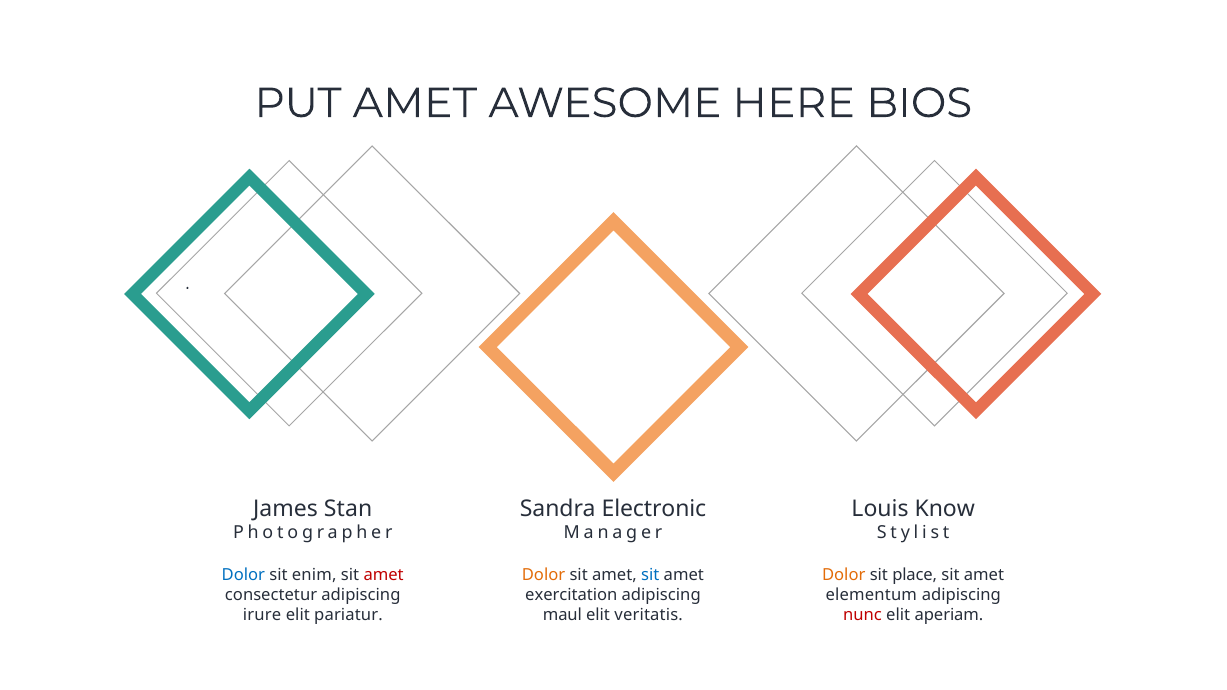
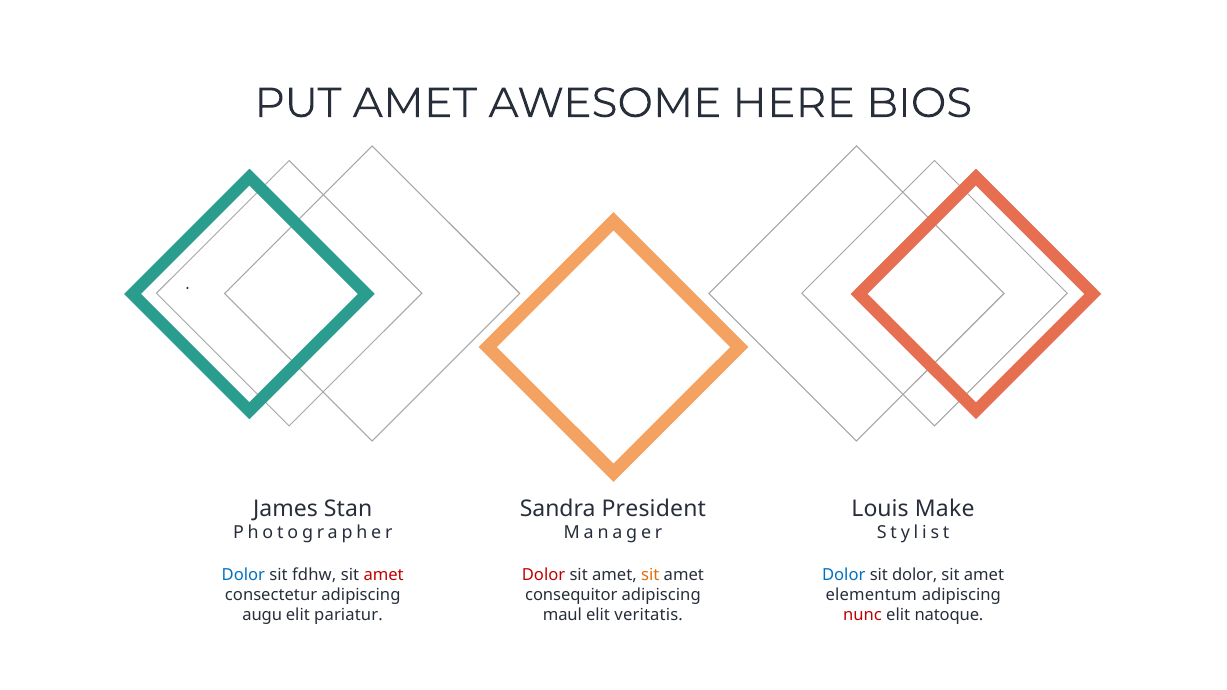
Electronic: Electronic -> President (654, 509)
Know: Know -> Make (945, 509)
enim: enim -> fdhw (314, 575)
Dolor colour: orange -> red (544, 575)
sit colour: blue -> orange (650, 575)
Dolor colour: orange -> blue (844, 575)
sit place: place -> dolor (915, 575)
exercitation: exercitation -> consequitor (571, 595)
irure: irure -> augu (262, 615)
aperiam: aperiam -> natoque (949, 615)
